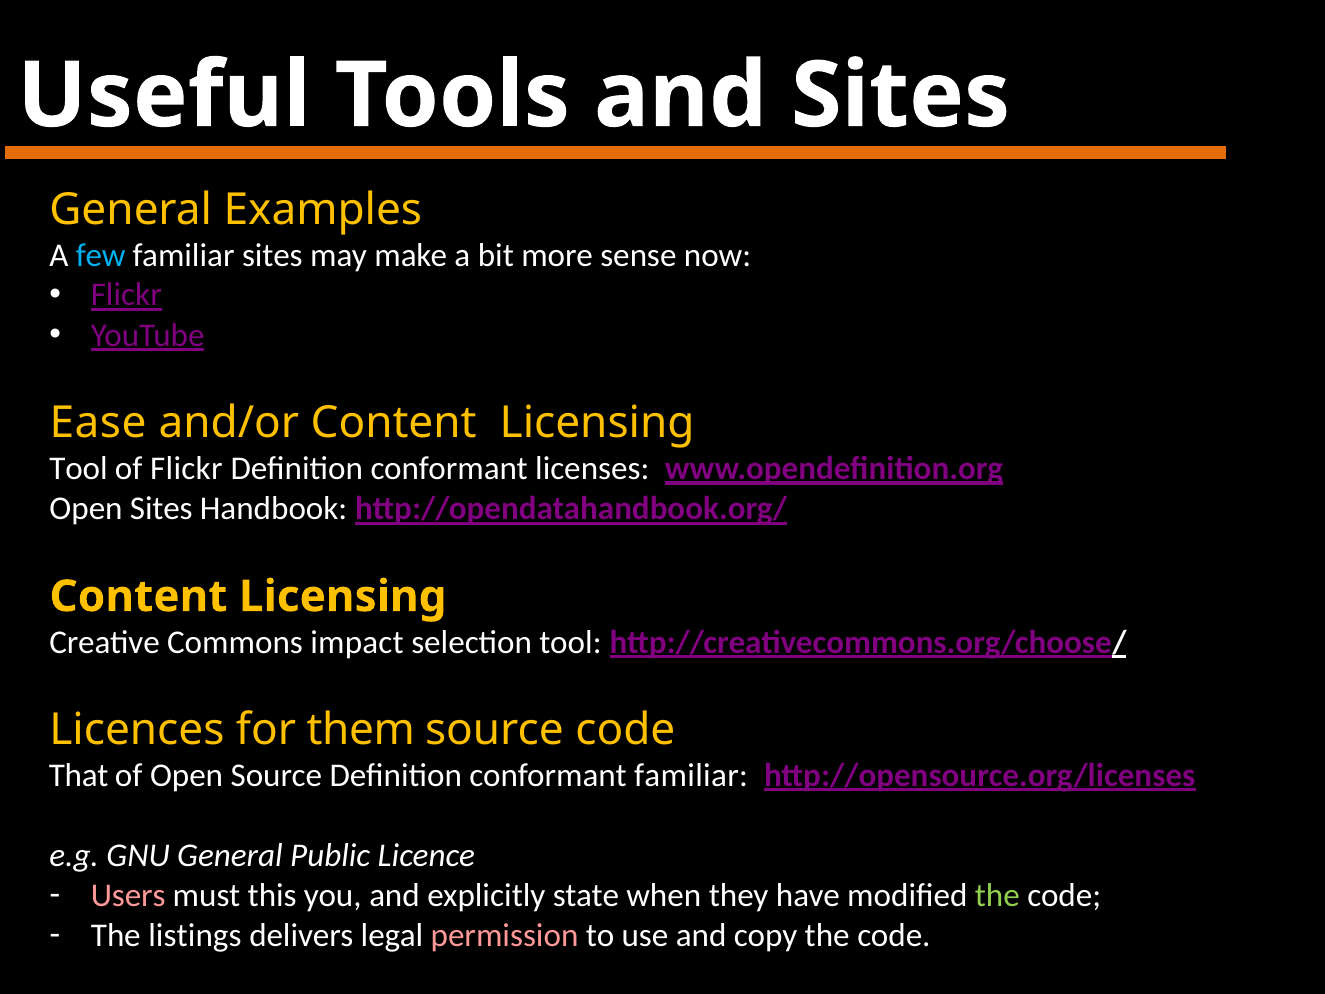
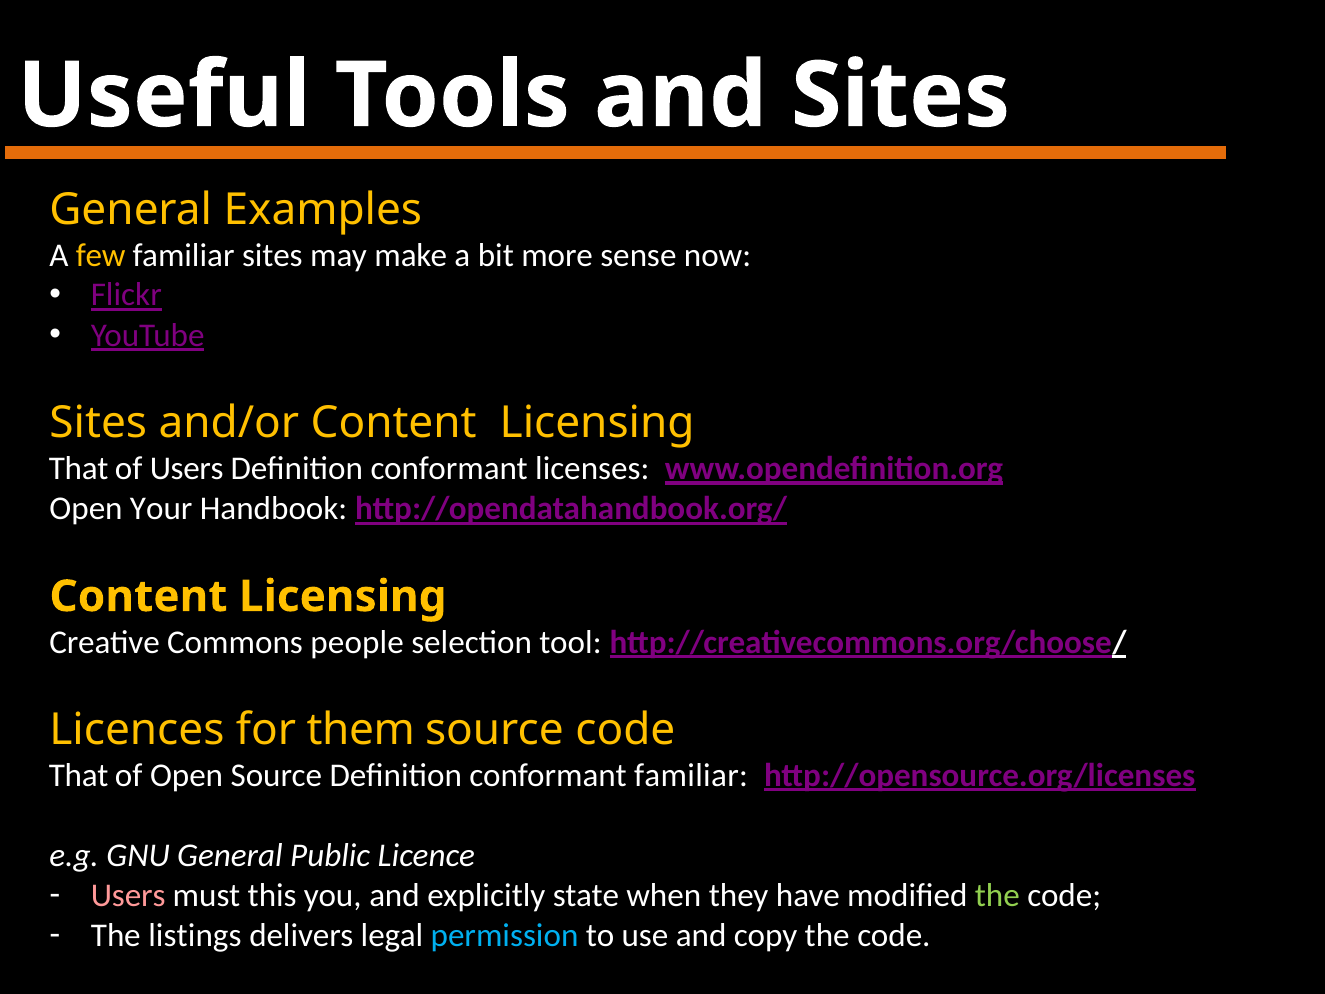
few colour: light blue -> yellow (101, 255)
Ease: Ease -> Sites (98, 423)
Tool: Tool -> That (79, 468)
of Flickr: Flickr -> Users (187, 468)
Open Sites: Sites -> Your (161, 509)
impact: impact -> people (357, 642)
permission colour: pink -> light blue (505, 935)
